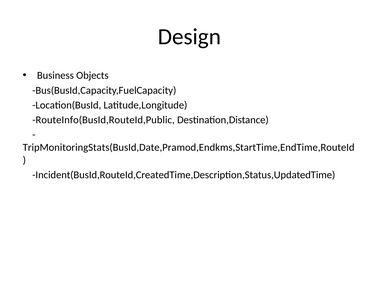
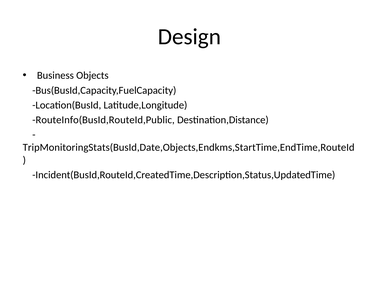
TripMonitoringStats(BusId,Date,Pramod,Endkms,StartTime,EndTime,RouteId: TripMonitoringStats(BusId,Date,Pramod,Endkms,StartTime,EndTime,RouteId -> TripMonitoringStats(BusId,Date,Objects,Endkms,StartTime,EndTime,RouteId (189, 147)
